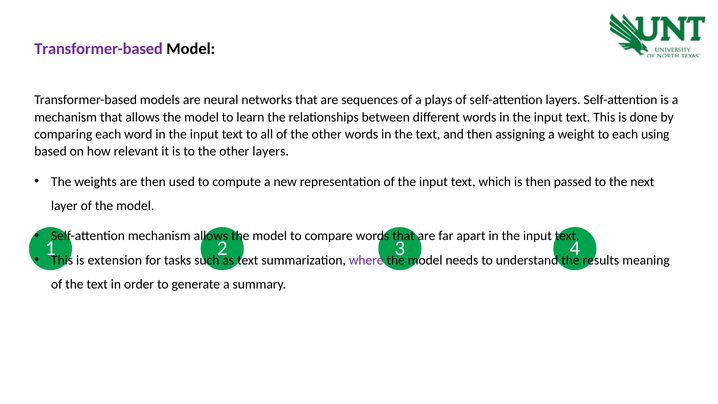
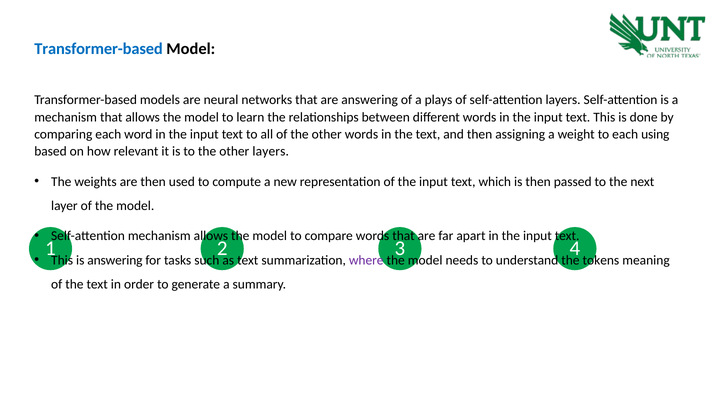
Transformer-based colour: purple -> blue (99, 49)
are sequences: sequences -> answering (370, 100)
is extension: extension -> answering (115, 260)
results: results -> tokens (601, 260)
